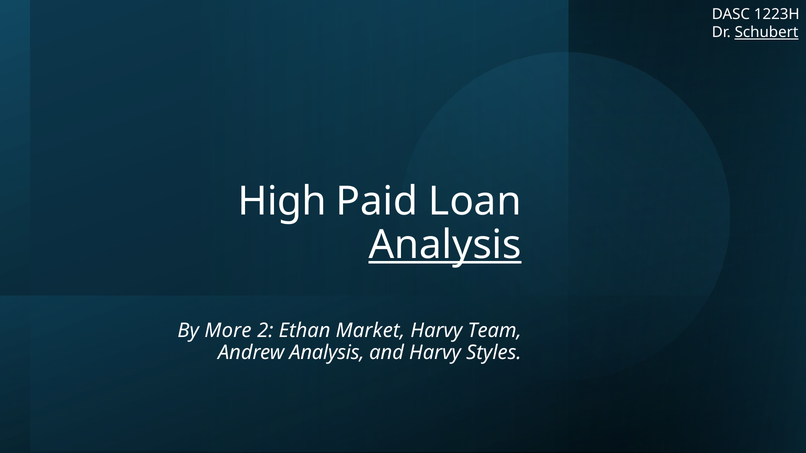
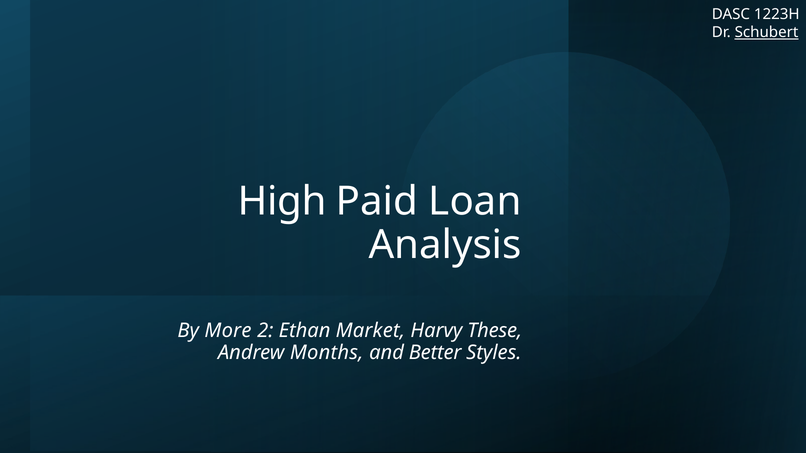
Analysis underline: present -> none (445, 245)
Team: Team -> These (495, 331)
Andrew Analysis: Analysis -> Months (327, 353)
and Harvy: Harvy -> Better (435, 353)
